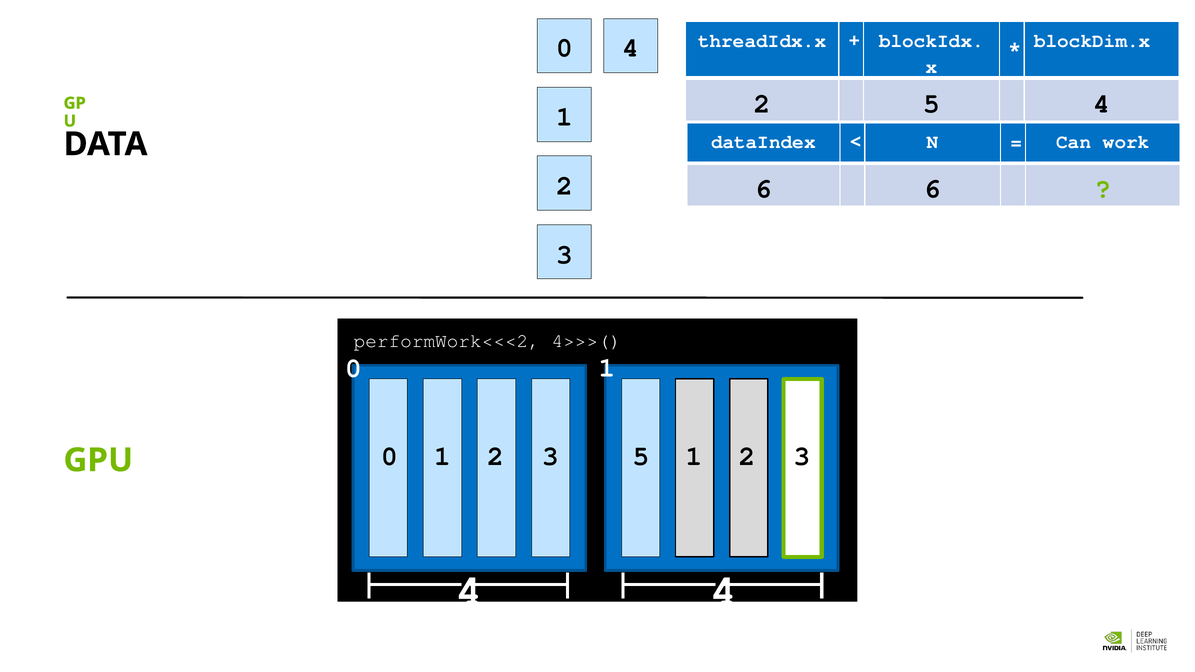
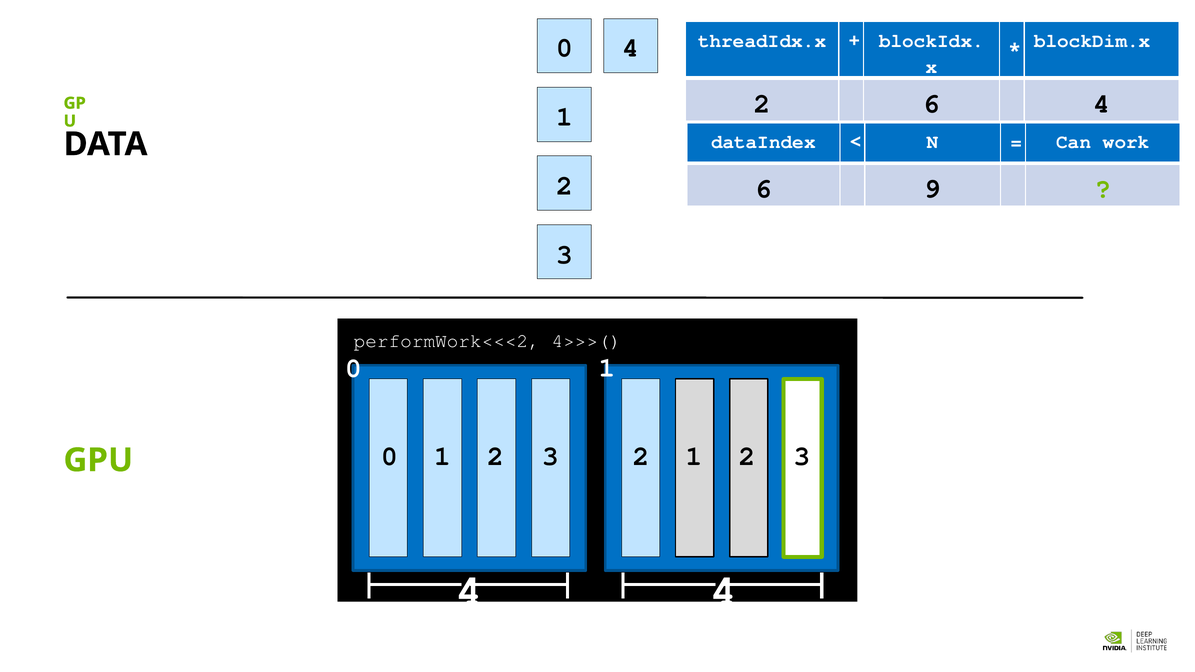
2 5: 5 -> 6 (931, 104)
6 6: 6 -> 9 (933, 189)
3 5: 5 -> 2 (641, 456)
